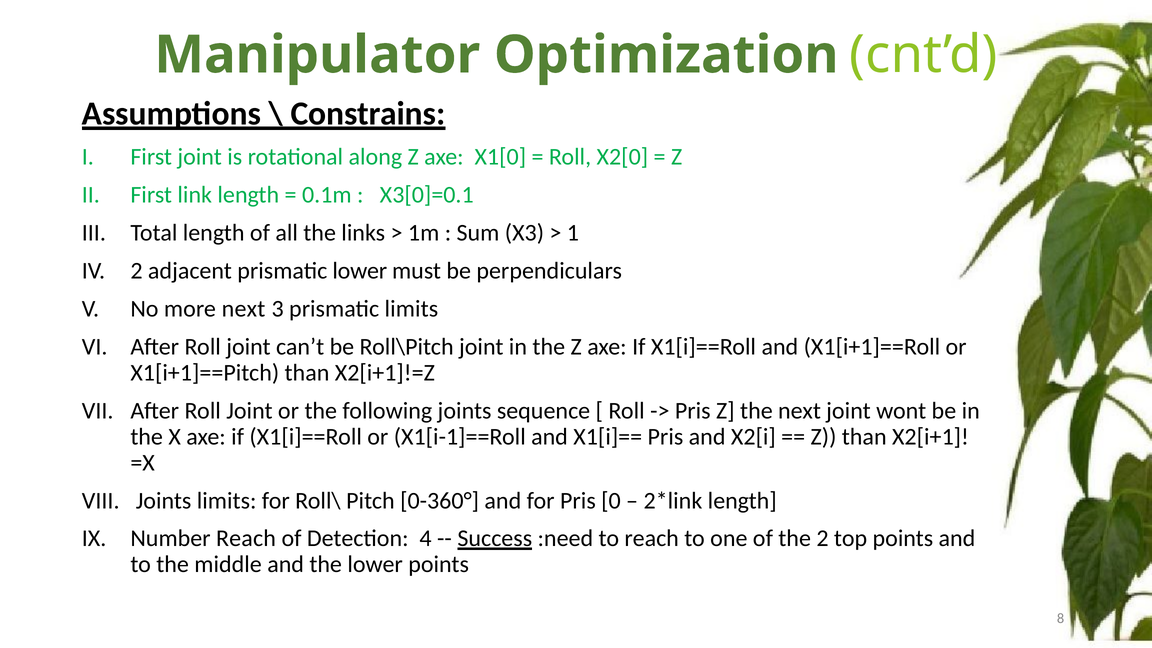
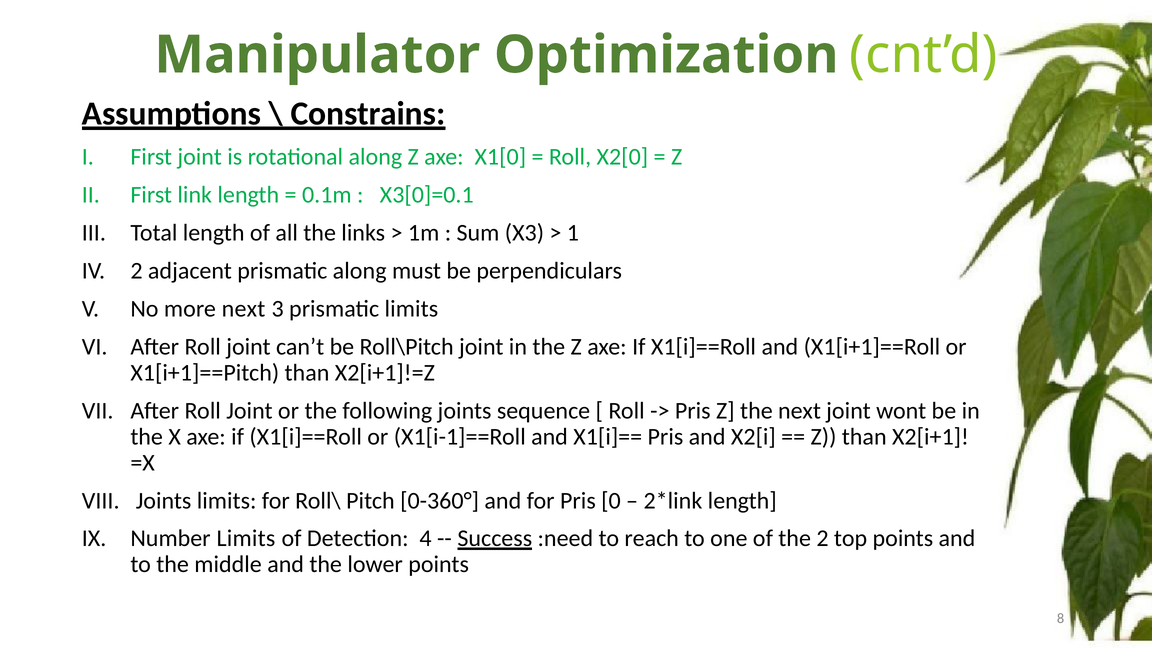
prismatic lower: lower -> along (360, 271)
Number Reach: Reach -> Limits (246, 539)
